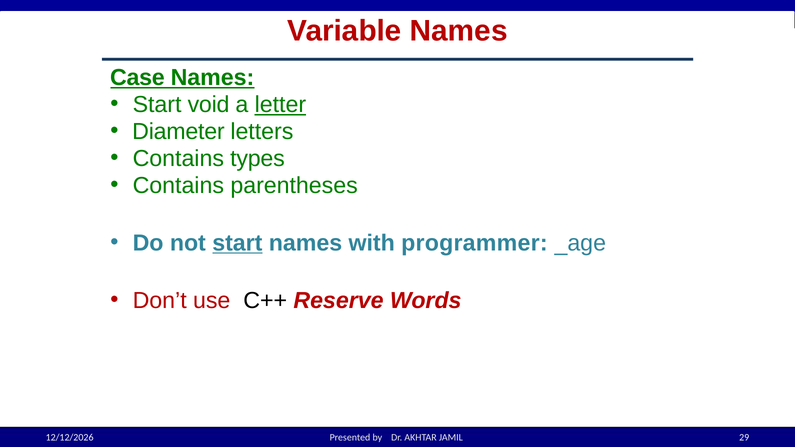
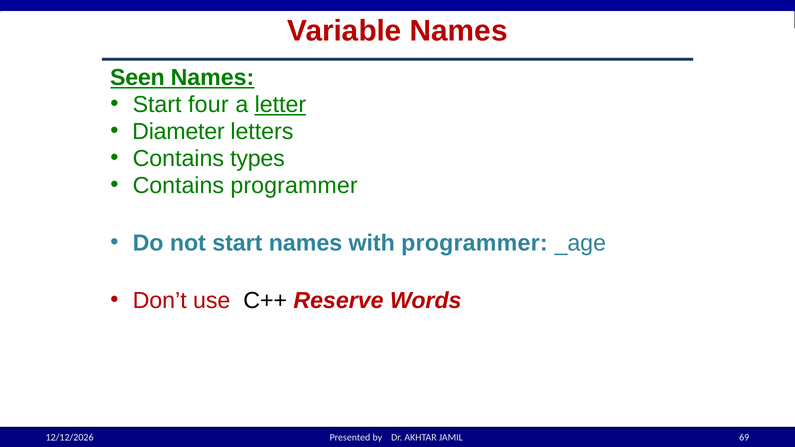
Case: Case -> Seen (137, 78)
void: void -> four (208, 105)
Contains parentheses: parentheses -> programmer (294, 185)
start underline: present -> none (237, 243)
29: 29 -> 69 (744, 438)
